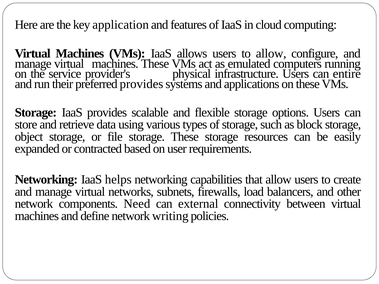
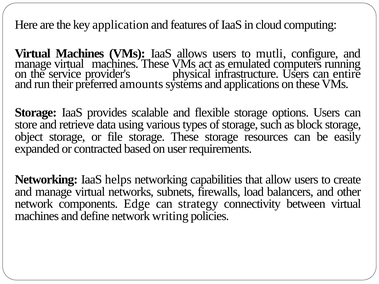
to allow: allow -> mutli (271, 54)
preferred provides: provides -> amounts (141, 84)
Need: Need -> Edge (137, 204)
external: external -> strategy (198, 204)
